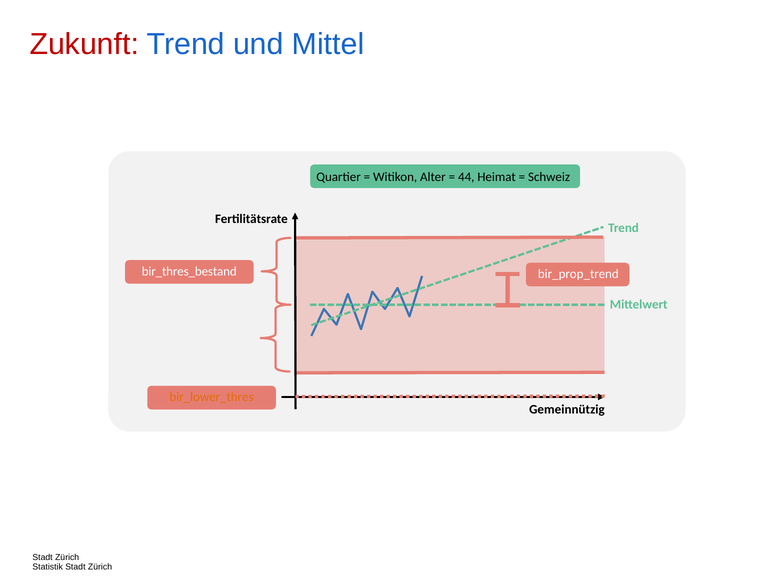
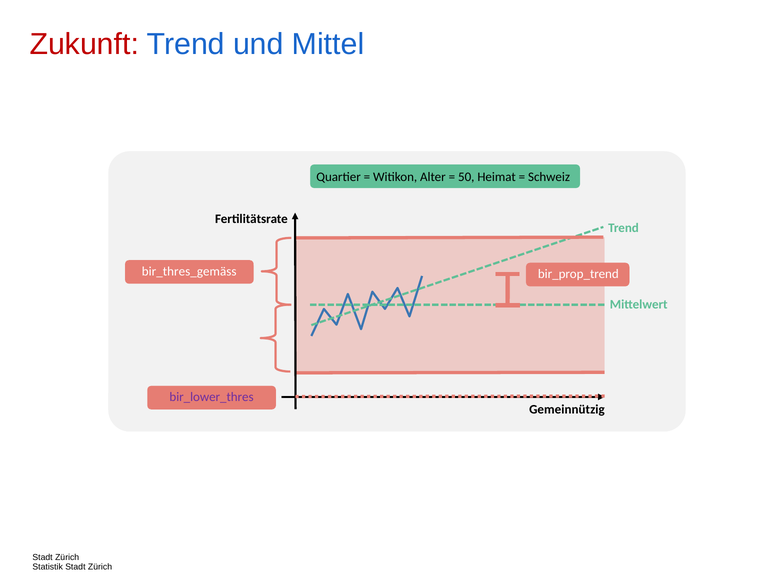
44: 44 -> 50 (466, 177)
bir_thres_bestand: bir_thres_bestand -> bir_thres_gemäss (189, 271)
bir_lower_thres colour: orange -> purple (212, 397)
